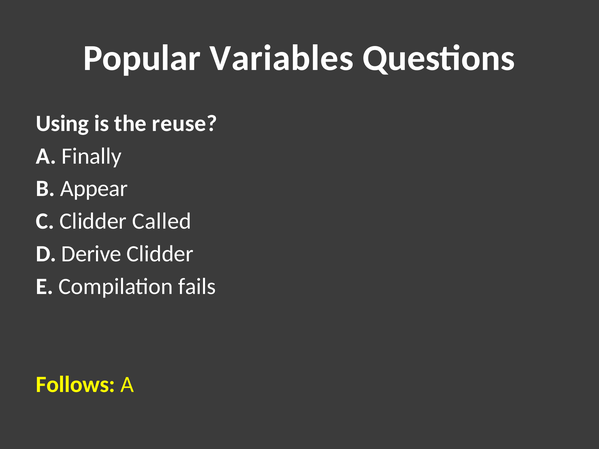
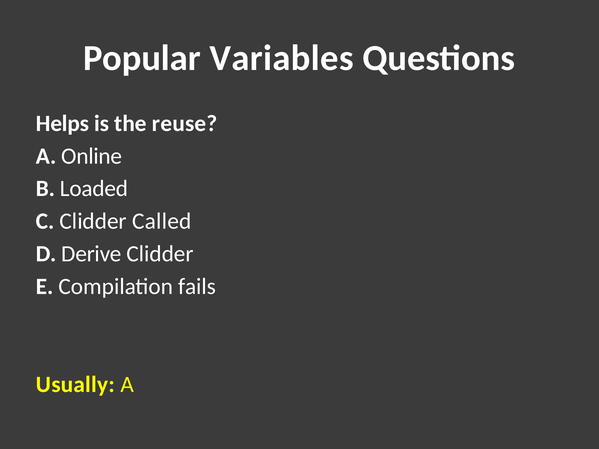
Using: Using -> Helps (62, 123)
Finally: Finally -> Online (92, 156)
Appear: Appear -> Loaded (94, 189)
Follows: Follows -> Usually (75, 385)
